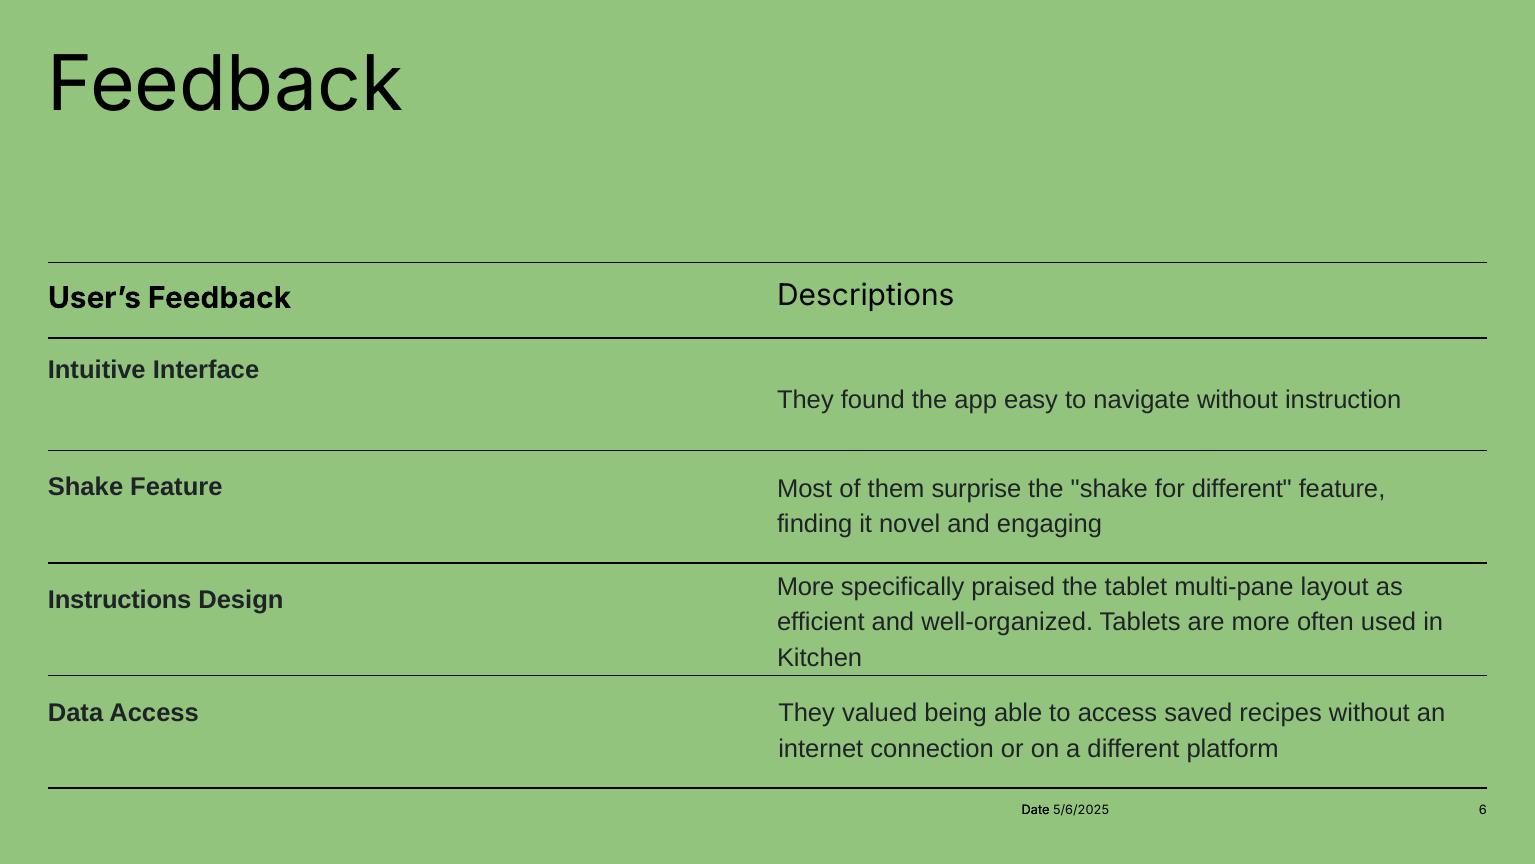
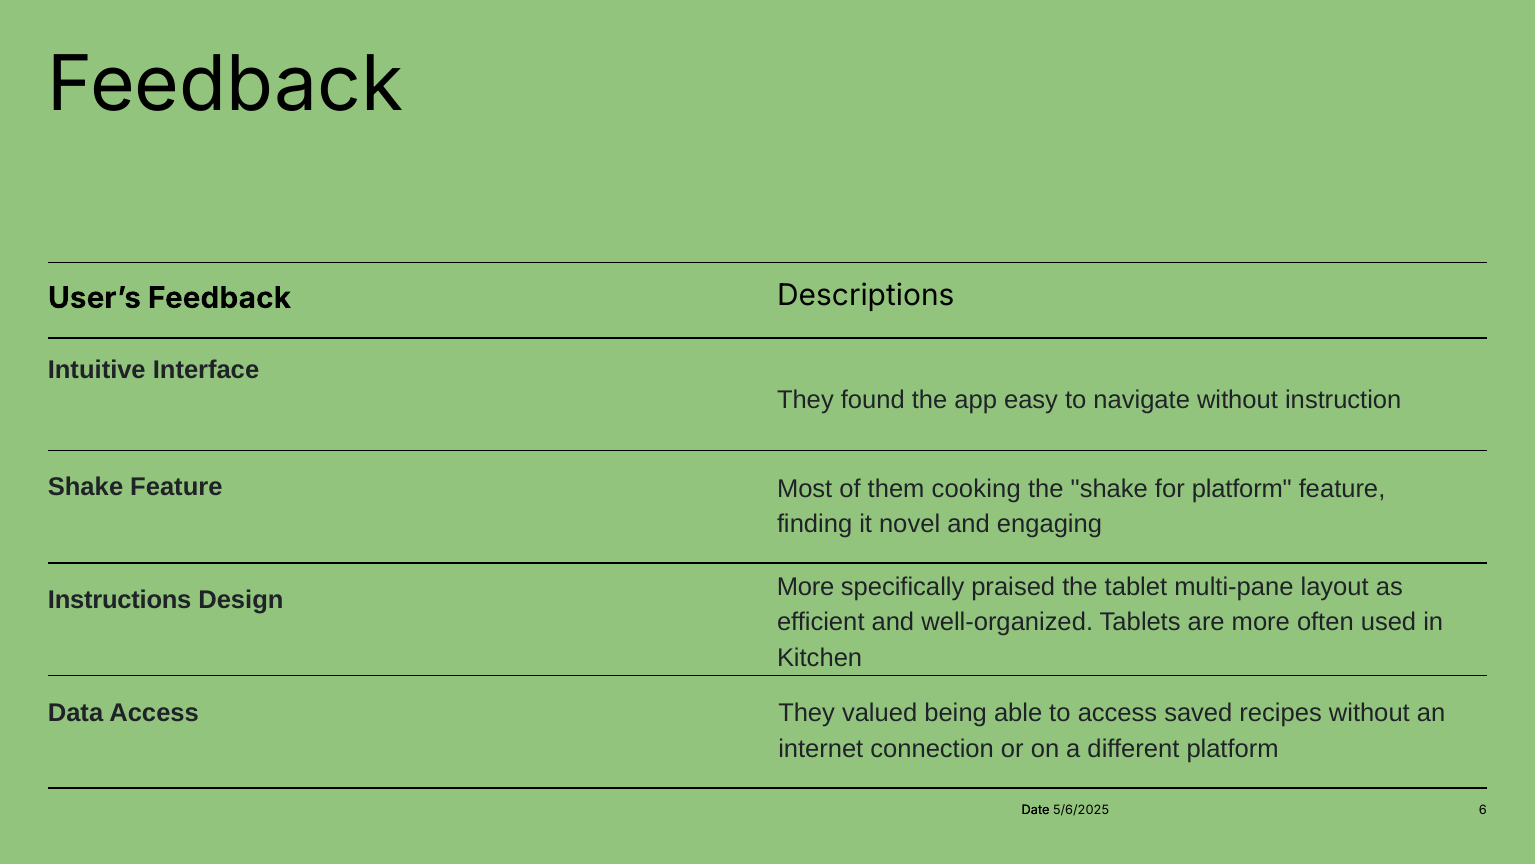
surprise: surprise -> cooking (976, 488)
for different: different -> platform (1242, 488)
